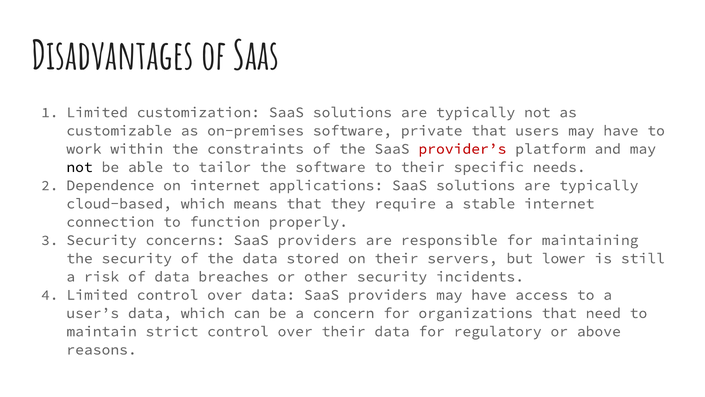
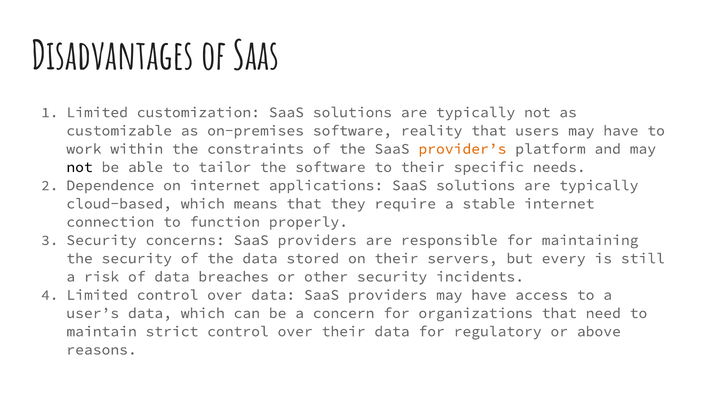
private: private -> reality (432, 130)
provider’s colour: red -> orange (462, 149)
lower: lower -> every (564, 258)
